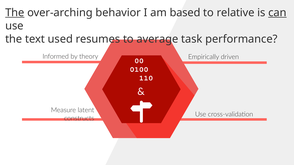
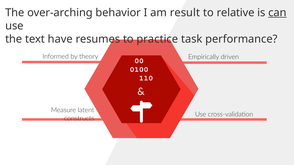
The underline: present -> none (15, 13)
based: based -> result (185, 13)
used: used -> have (60, 39)
average: average -> practice (157, 39)
